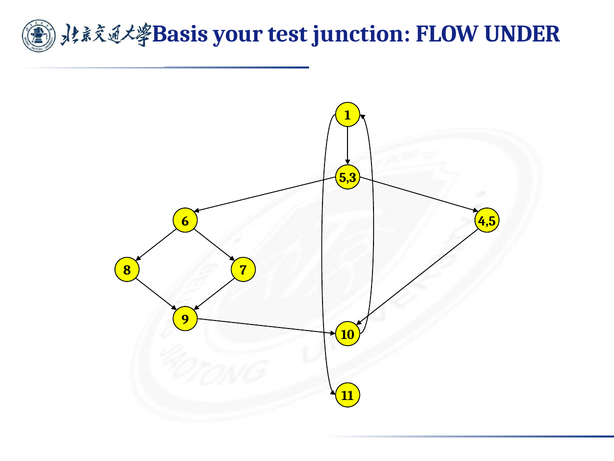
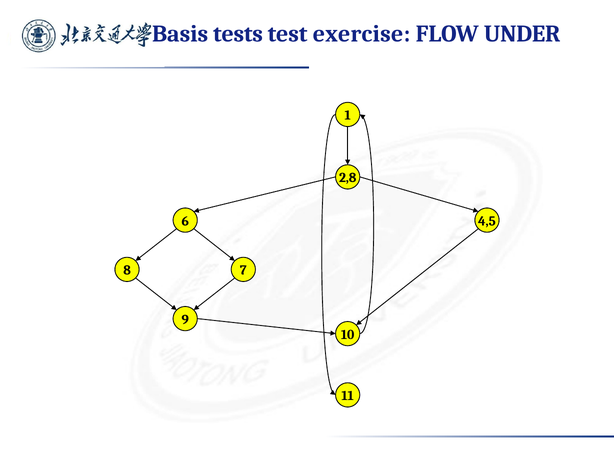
your: your -> tests (238, 34)
junction: junction -> exercise (362, 34)
5,3: 5,3 -> 2,8 (348, 178)
